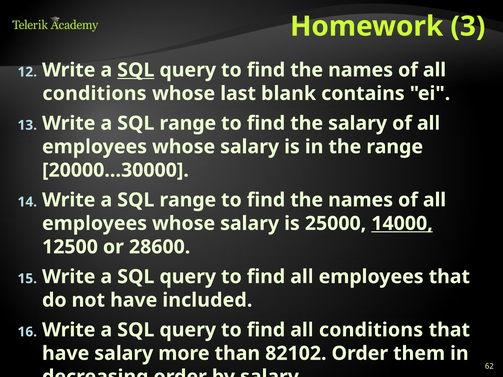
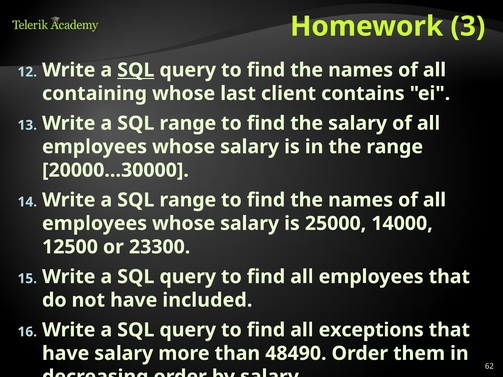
conditions: conditions -> containing (95, 94)
blank: blank -> client (289, 94)
14000 underline: present -> none (402, 224)
28600: 28600 -> 23300 (160, 247)
find all conditions: conditions -> exceptions (371, 330)
82102: 82102 -> 48490 (296, 354)
